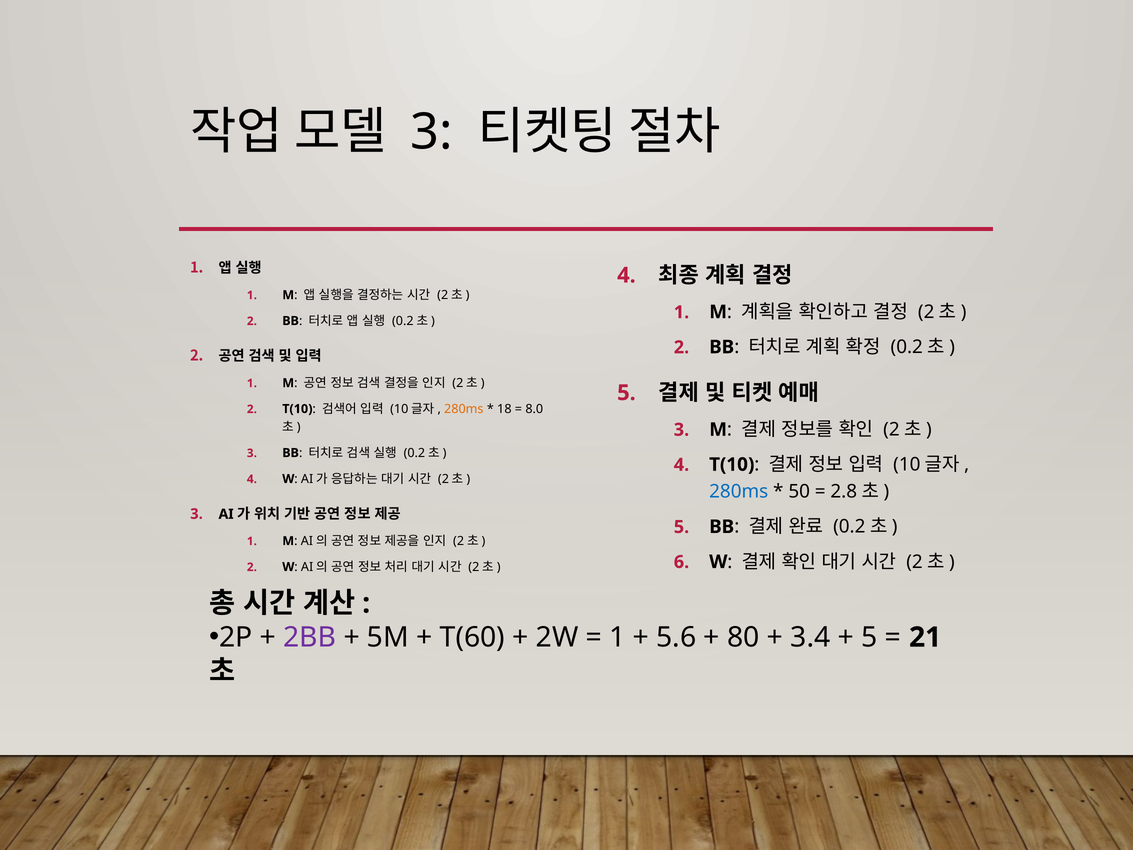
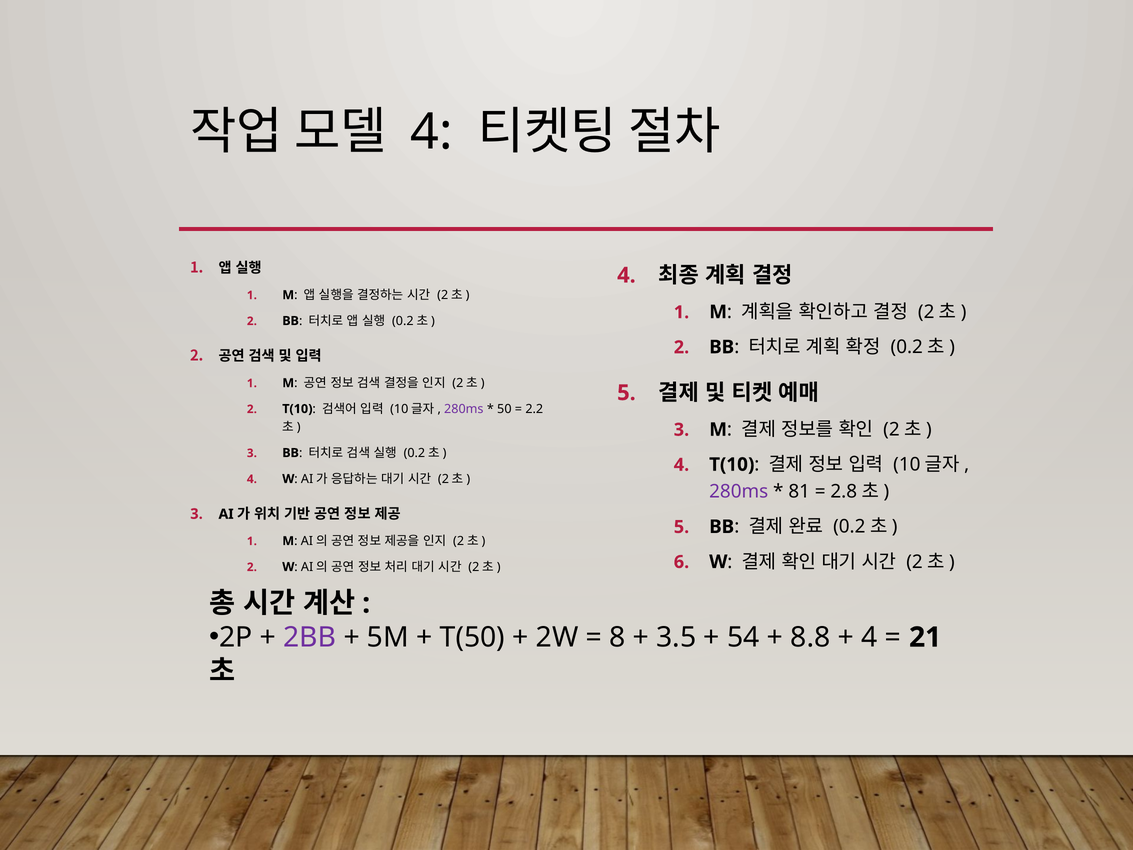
3: 3 -> 4 (432, 132)
280ms colour: orange -> purple (464, 409)
18: 18 -> 50 (504, 409)
8.0: 8.0 -> 2.2 (534, 409)
280ms colour: blue -> purple (739, 492)
50: 50 -> 81 (799, 492)
T(60: T(60 -> T(50 (472, 637)
1: 1 -> 8 (617, 637)
5.6: 5.6 -> 3.5 (676, 637)
80: 80 -> 54 (743, 637)
3.4: 3.4 -> 8.8 (810, 637)
5: 5 -> 4 (869, 637)
